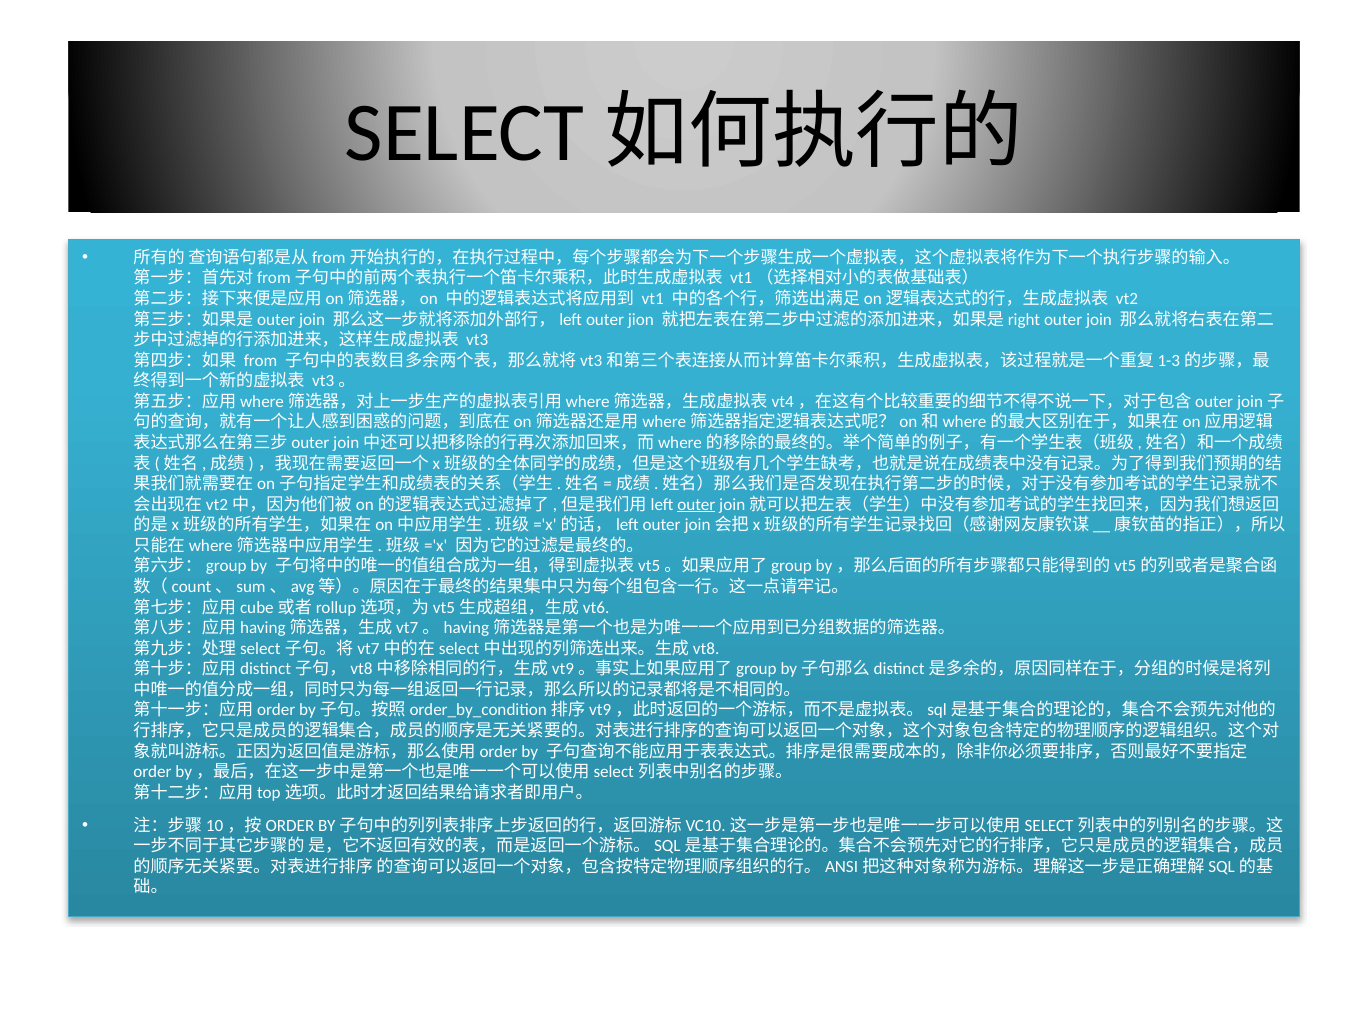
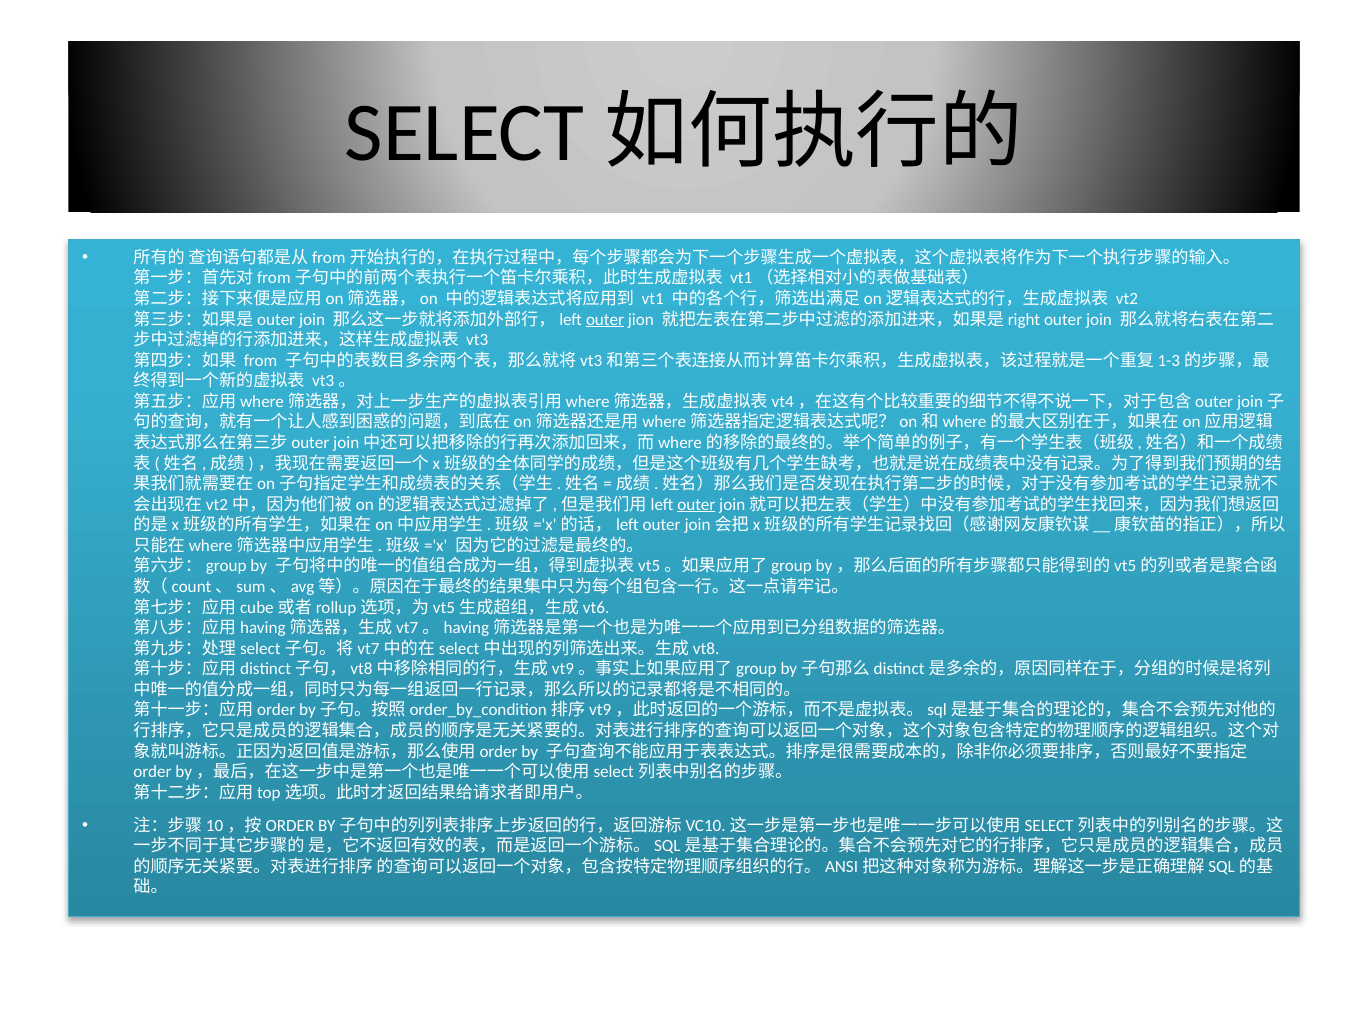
outer underline: none -> present (605, 319)
